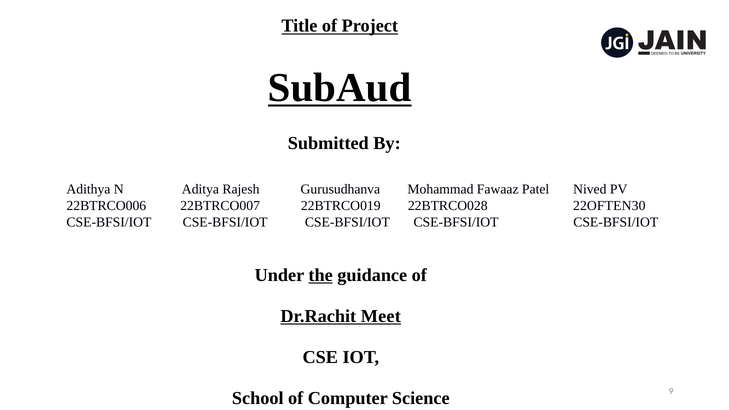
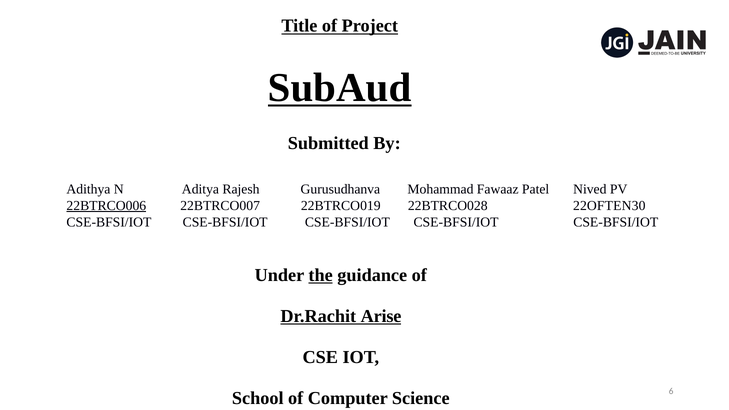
22BTRCO006 underline: none -> present (106, 206)
Meet: Meet -> Arise (381, 316)
9: 9 -> 6 (671, 392)
